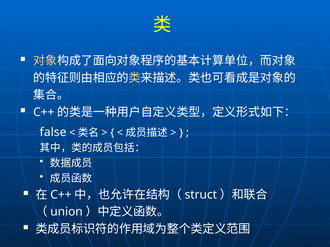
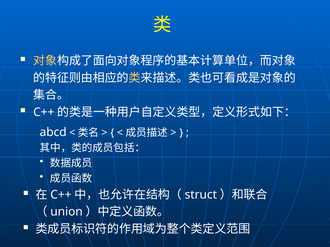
false: false -> abcd (53, 132)
